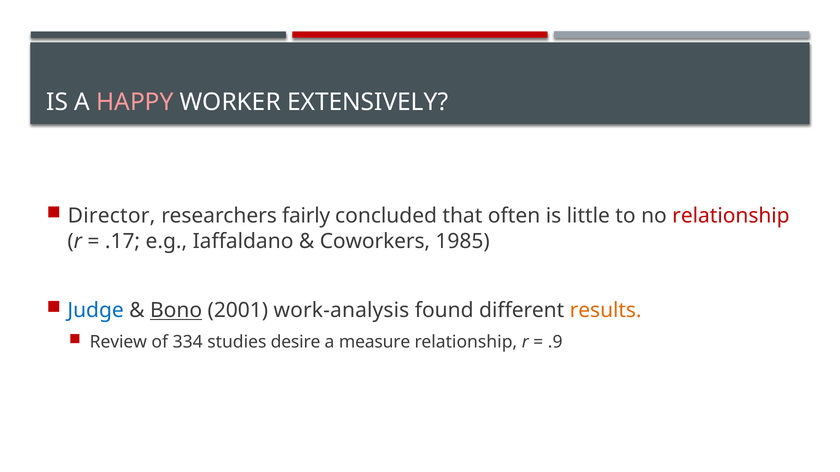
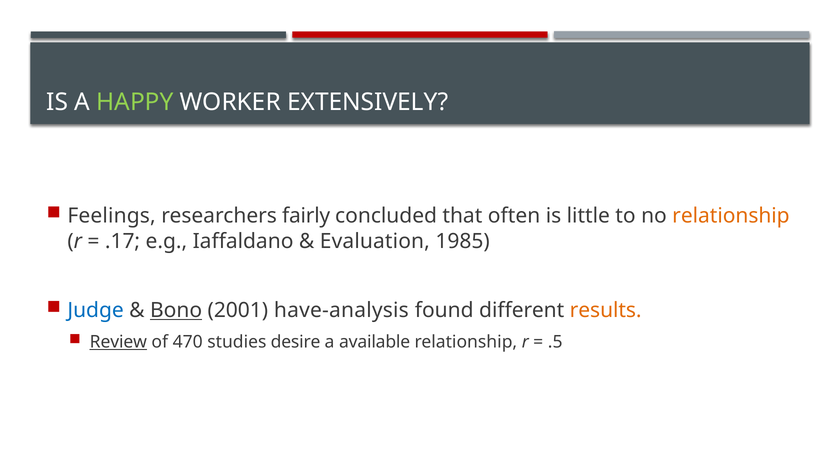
HAPPY colour: pink -> light green (135, 102)
Director: Director -> Feelings (112, 216)
relationship colour: red -> orange (731, 216)
Coworkers: Coworkers -> Evaluation (375, 241)
work-analysis: work-analysis -> have-analysis (341, 311)
Review underline: none -> present (118, 342)
334: 334 -> 470 (188, 342)
measure: measure -> available (375, 342)
.9: .9 -> .5 (555, 342)
